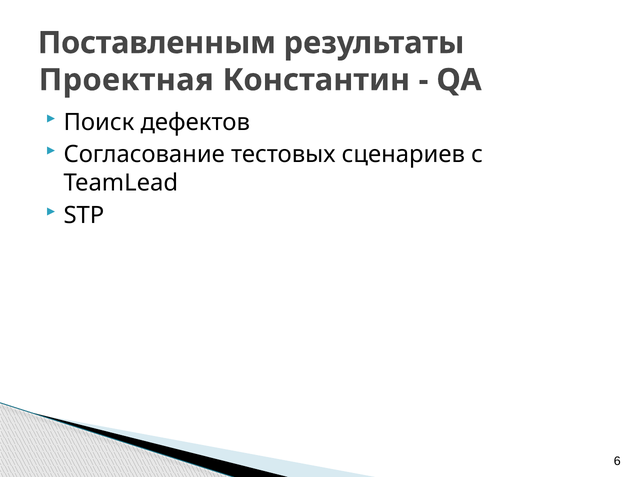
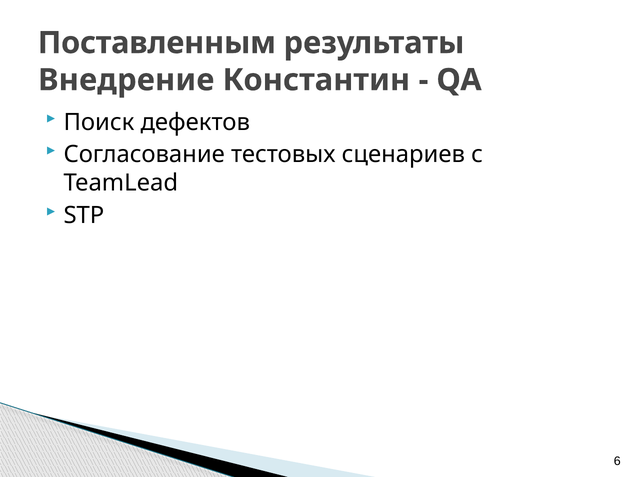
Проектная: Проектная -> Внедрение (126, 80)
